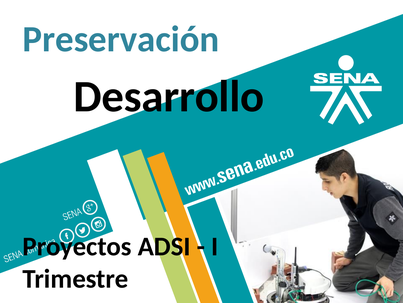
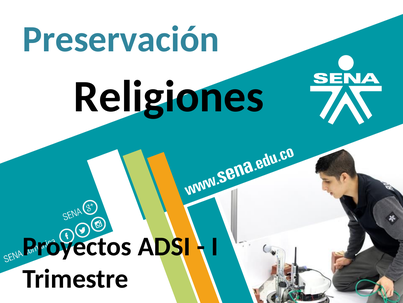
Desarrollo: Desarrollo -> Religiones (169, 97)
